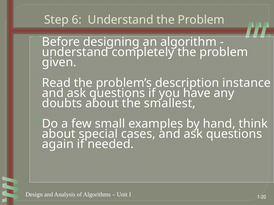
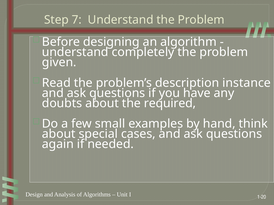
6: 6 -> 7 (77, 20)
smallest: smallest -> required (170, 103)
